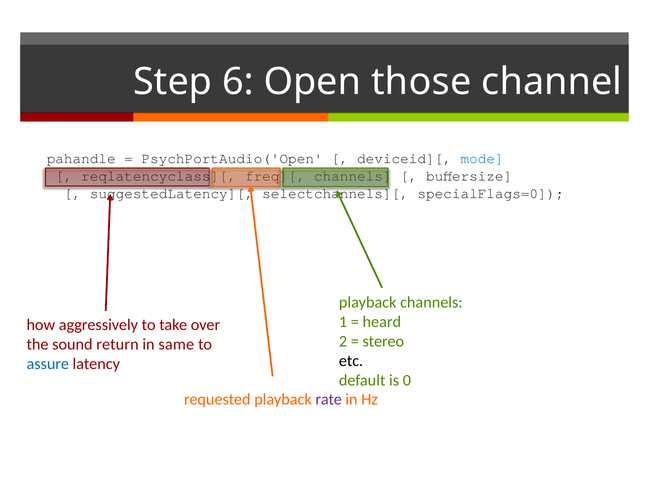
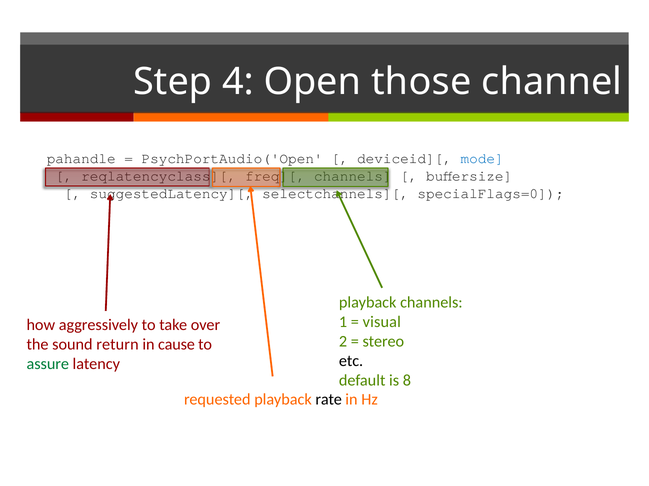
6: 6 -> 4 (238, 82)
heard: heard -> visual (382, 323)
same: same -> cause (176, 345)
assure colour: blue -> green (48, 364)
0: 0 -> 8 (407, 381)
rate colour: purple -> black (329, 400)
